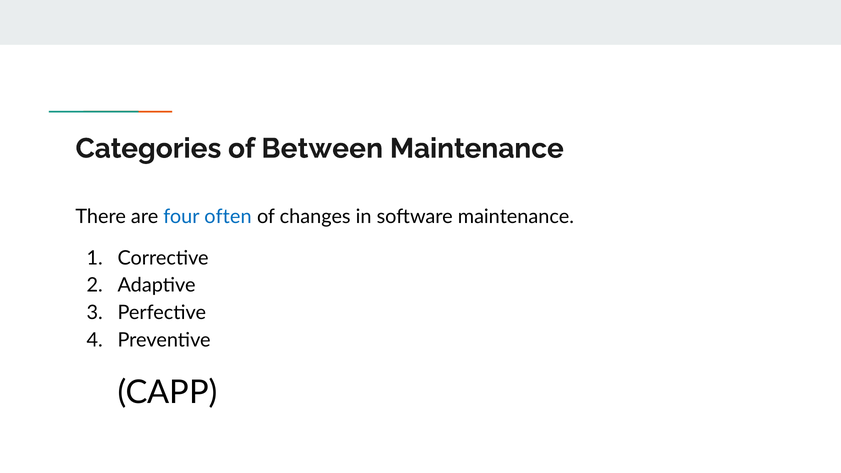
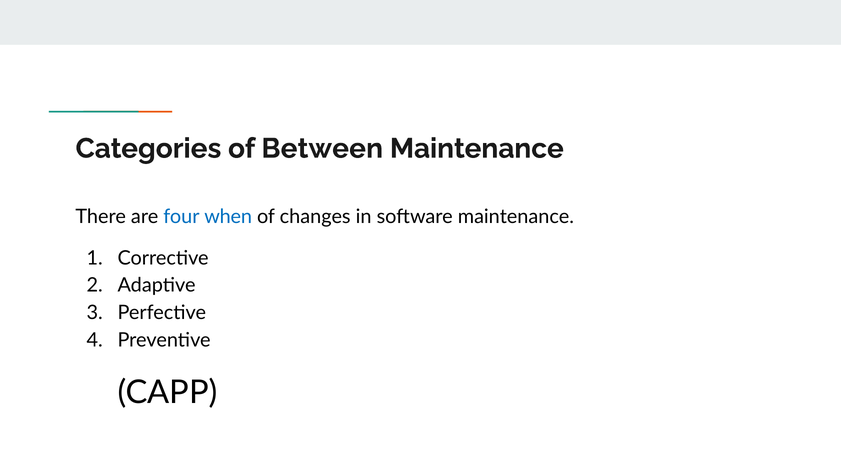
often: often -> when (228, 217)
